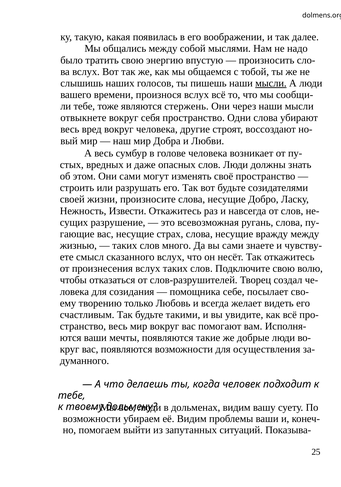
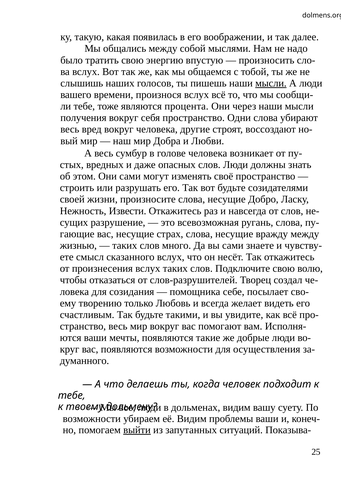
стержень: стержень -> процента (187, 106)
отвыкнете: отвыкнете -> получения (83, 118)
выйти underline: none -> present (137, 430)
